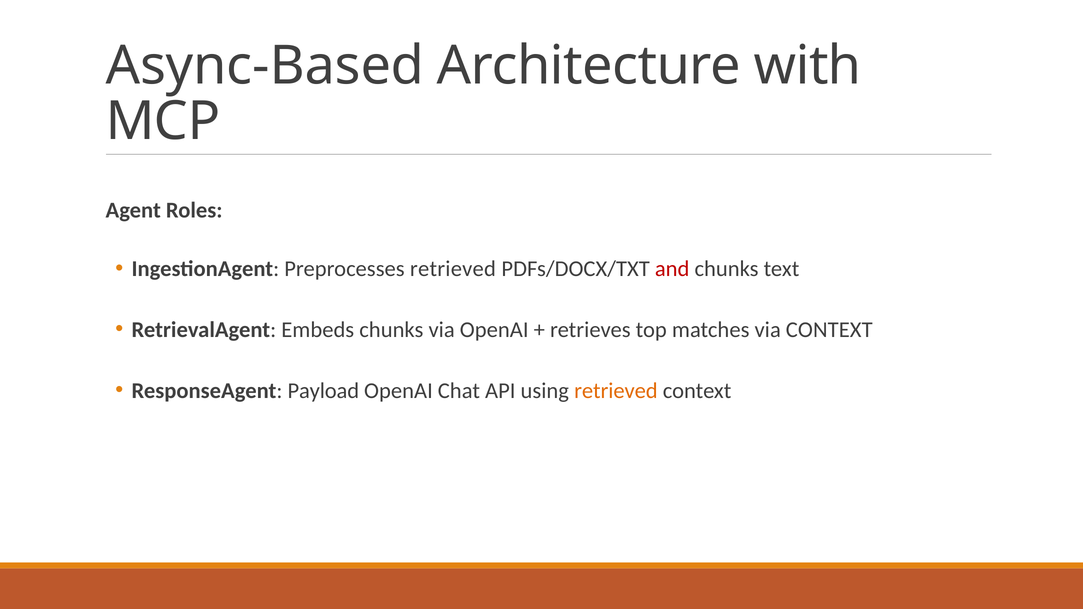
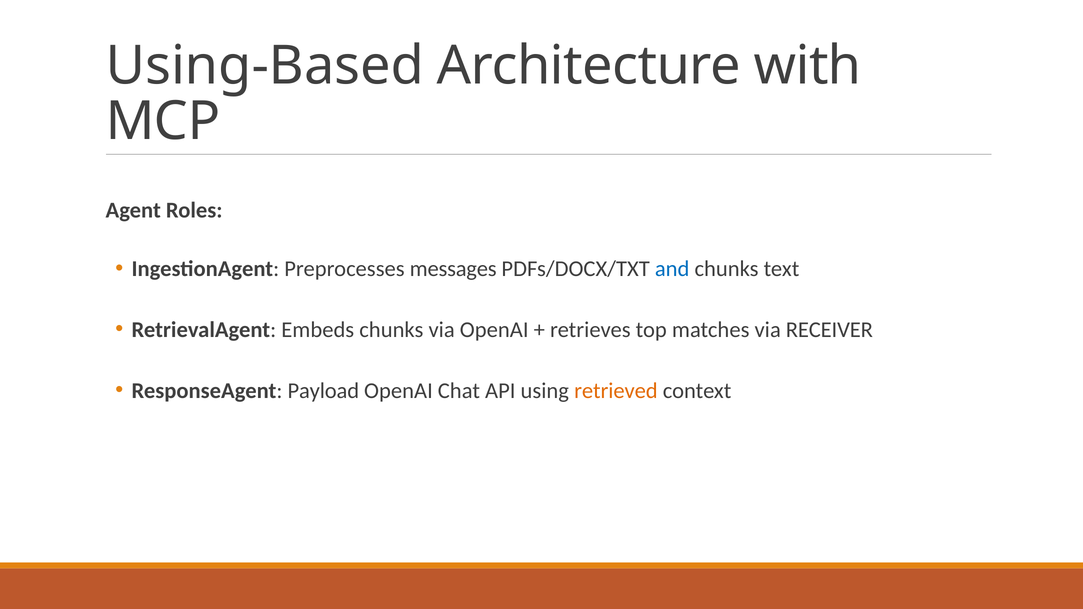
Async-Based: Async-Based -> Using-Based (265, 66)
Preprocesses retrieved: retrieved -> messages (453, 269)
and colour: red -> blue (672, 269)
via CONTEXT: CONTEXT -> RECEIVER (829, 330)
